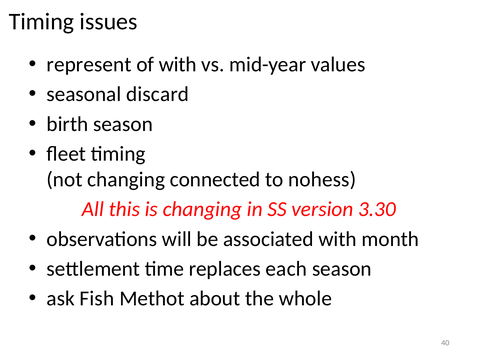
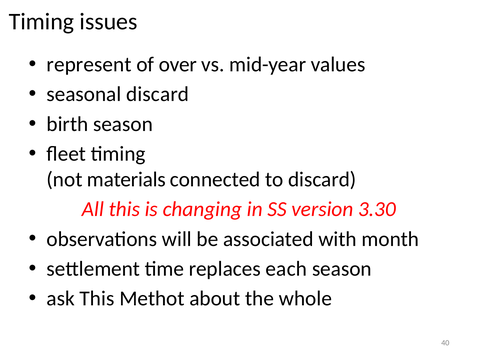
of with: with -> over (178, 64)
not changing: changing -> materials (126, 179)
to nohess: nohess -> discard (322, 179)
ask Fish: Fish -> This (97, 298)
